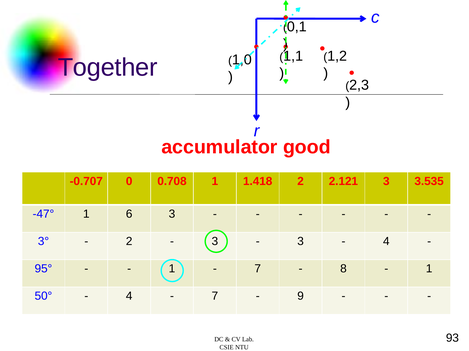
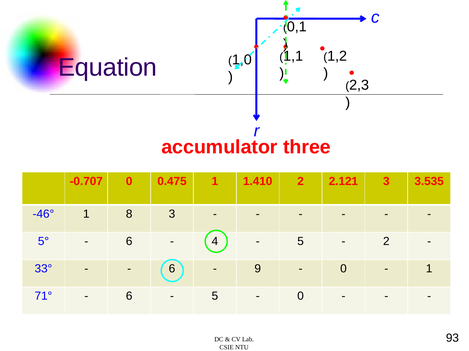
Together: Together -> Equation (108, 68)
good: good -> three (307, 148)
0.708: 0.708 -> 0.475 (172, 182)
1.418: 1.418 -> 1.410 (258, 182)
-47°: -47° -> -46° (43, 214)
6: 6 -> 8 (129, 214)
3°: 3° -> 5° (43, 242)
2: 2 -> 6 (129, 242)
3: 3 -> 4 (215, 242)
3: 3 -> 5 (301, 242)
4: 4 -> 2 (386, 242)
95°: 95° -> 33° (43, 269)
1: 1 -> 6 (172, 269)
7: 7 -> 9 (258, 269)
8: 8 -> 0 (343, 269)
50°: 50° -> 71° (43, 297)
4: 4 -> 6 (129, 297)
7: 7 -> 5 (215, 297)
9: 9 -> 0 (301, 297)
